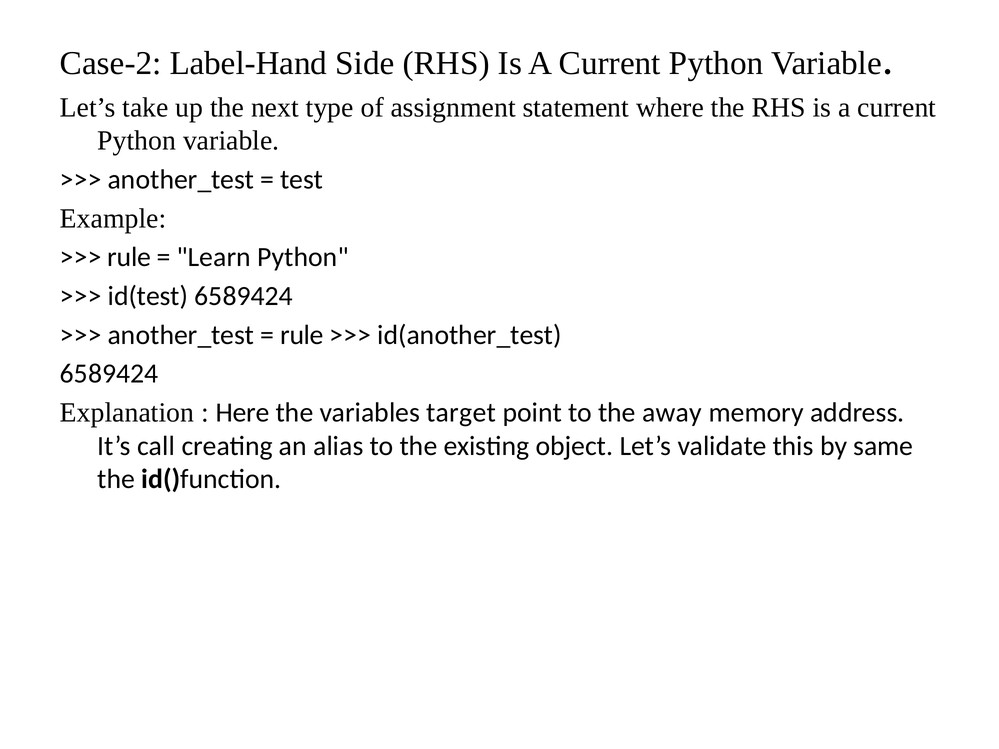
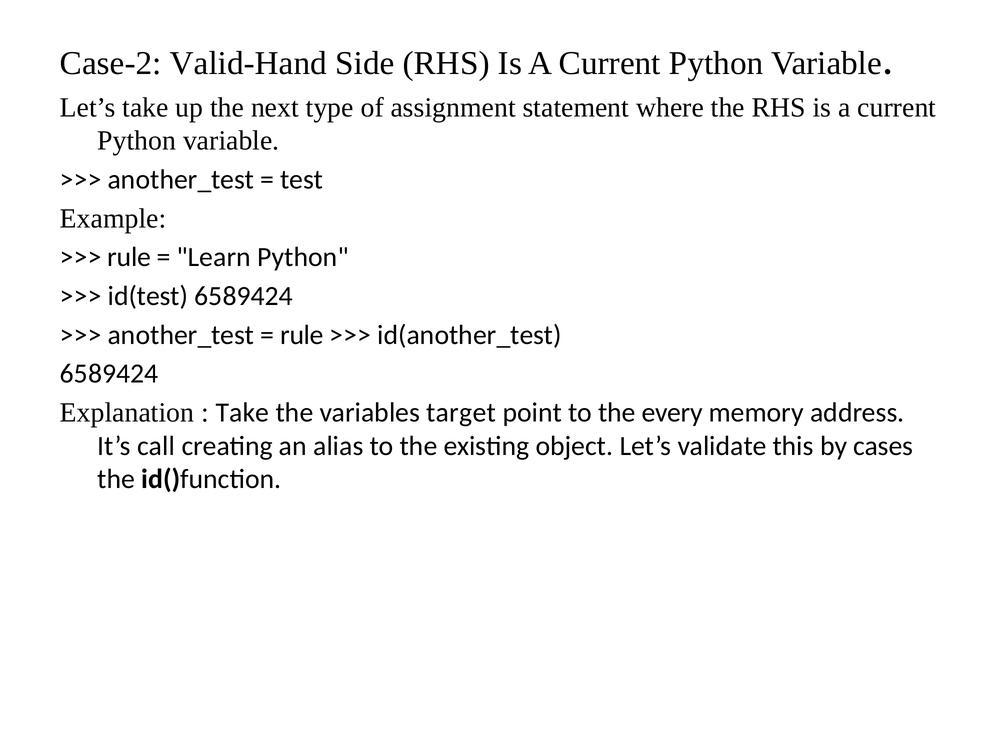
Label-Hand: Label-Hand -> Valid-Hand (248, 63)
Here: Here -> Take (242, 413)
away: away -> every (672, 413)
same: same -> cases (883, 446)
